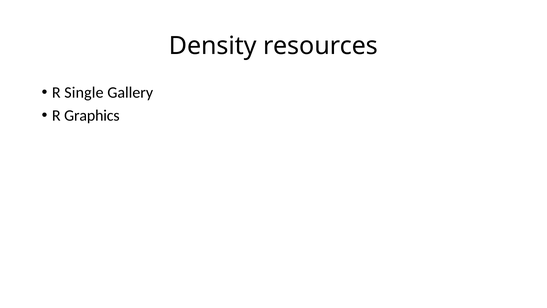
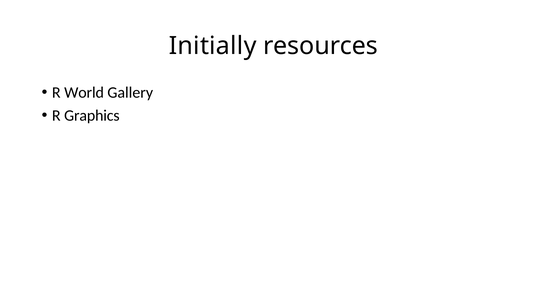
Density: Density -> Initially (213, 46)
Single: Single -> World (84, 92)
